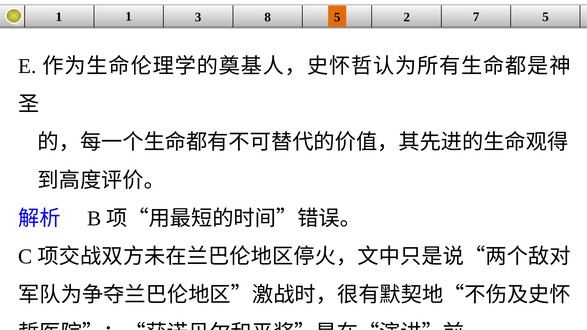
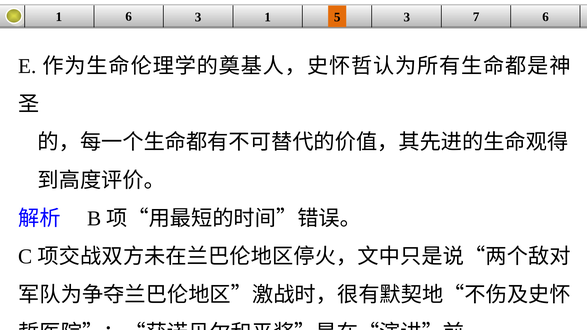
1 1: 1 -> 6 (129, 16)
3 8: 8 -> 1 (268, 17)
5 2: 2 -> 3 (407, 17)
7 5: 5 -> 6 (546, 17)
